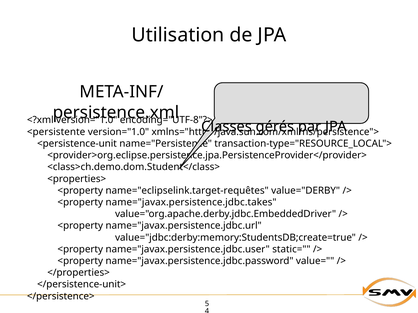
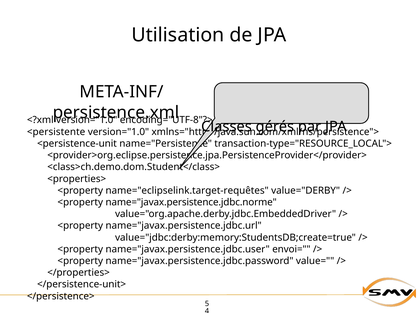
name="javax.persistence.jdbc.takes: name="javax.persistence.jdbc.takes -> name="javax.persistence.jdbc.norme (191, 203)
static=: static= -> envoi= (291, 250)
